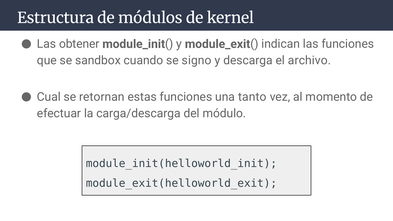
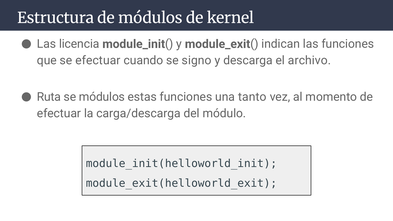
obtener: obtener -> licencia (79, 44)
se sandbox: sandbox -> efectuar (98, 61)
Cual: Cual -> Ruta (49, 97)
se retornan: retornan -> módulos (102, 97)
